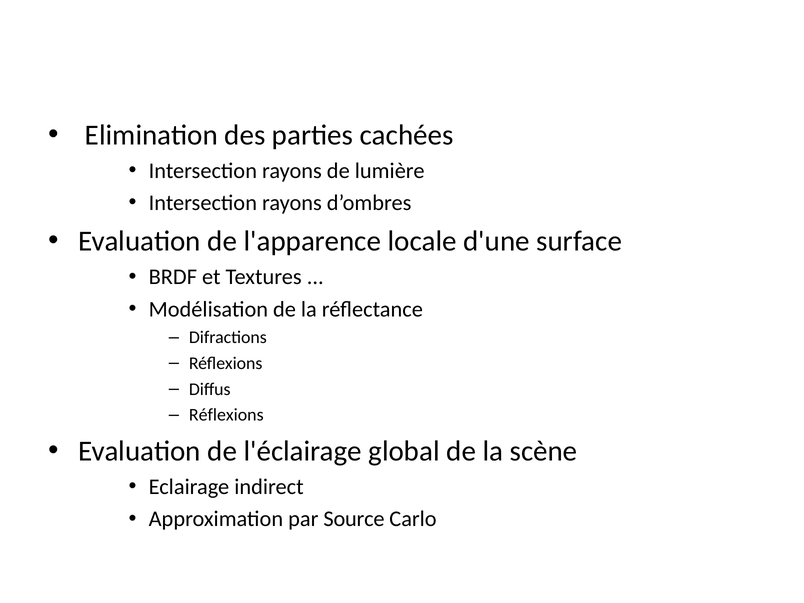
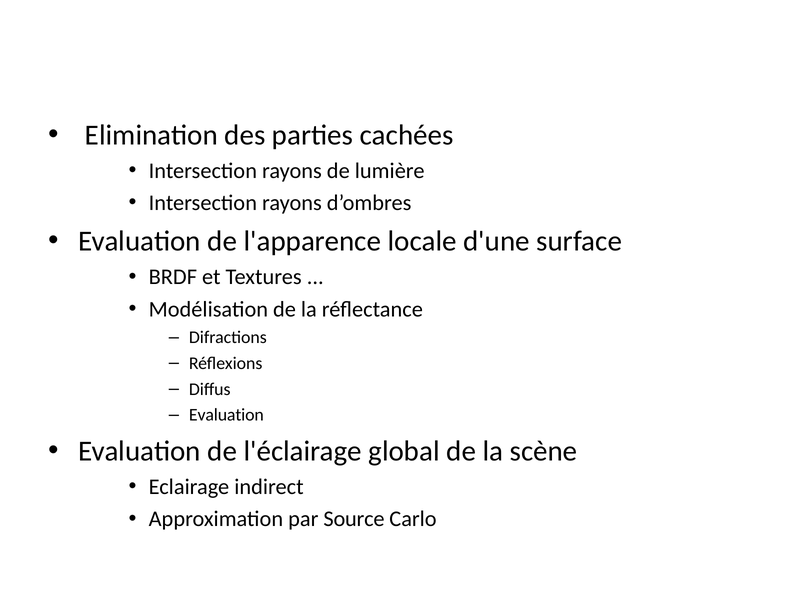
Réflexions: Réflexions -> Evaluation (226, 415)
